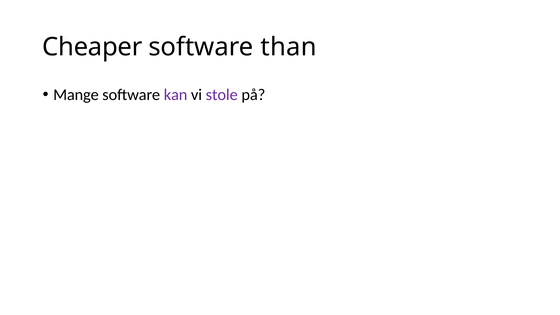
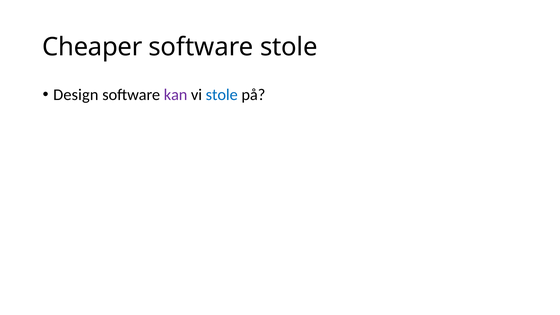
software than: than -> stole (289, 47)
Mange: Mange -> Design (76, 95)
stole colour: purple -> blue (222, 95)
